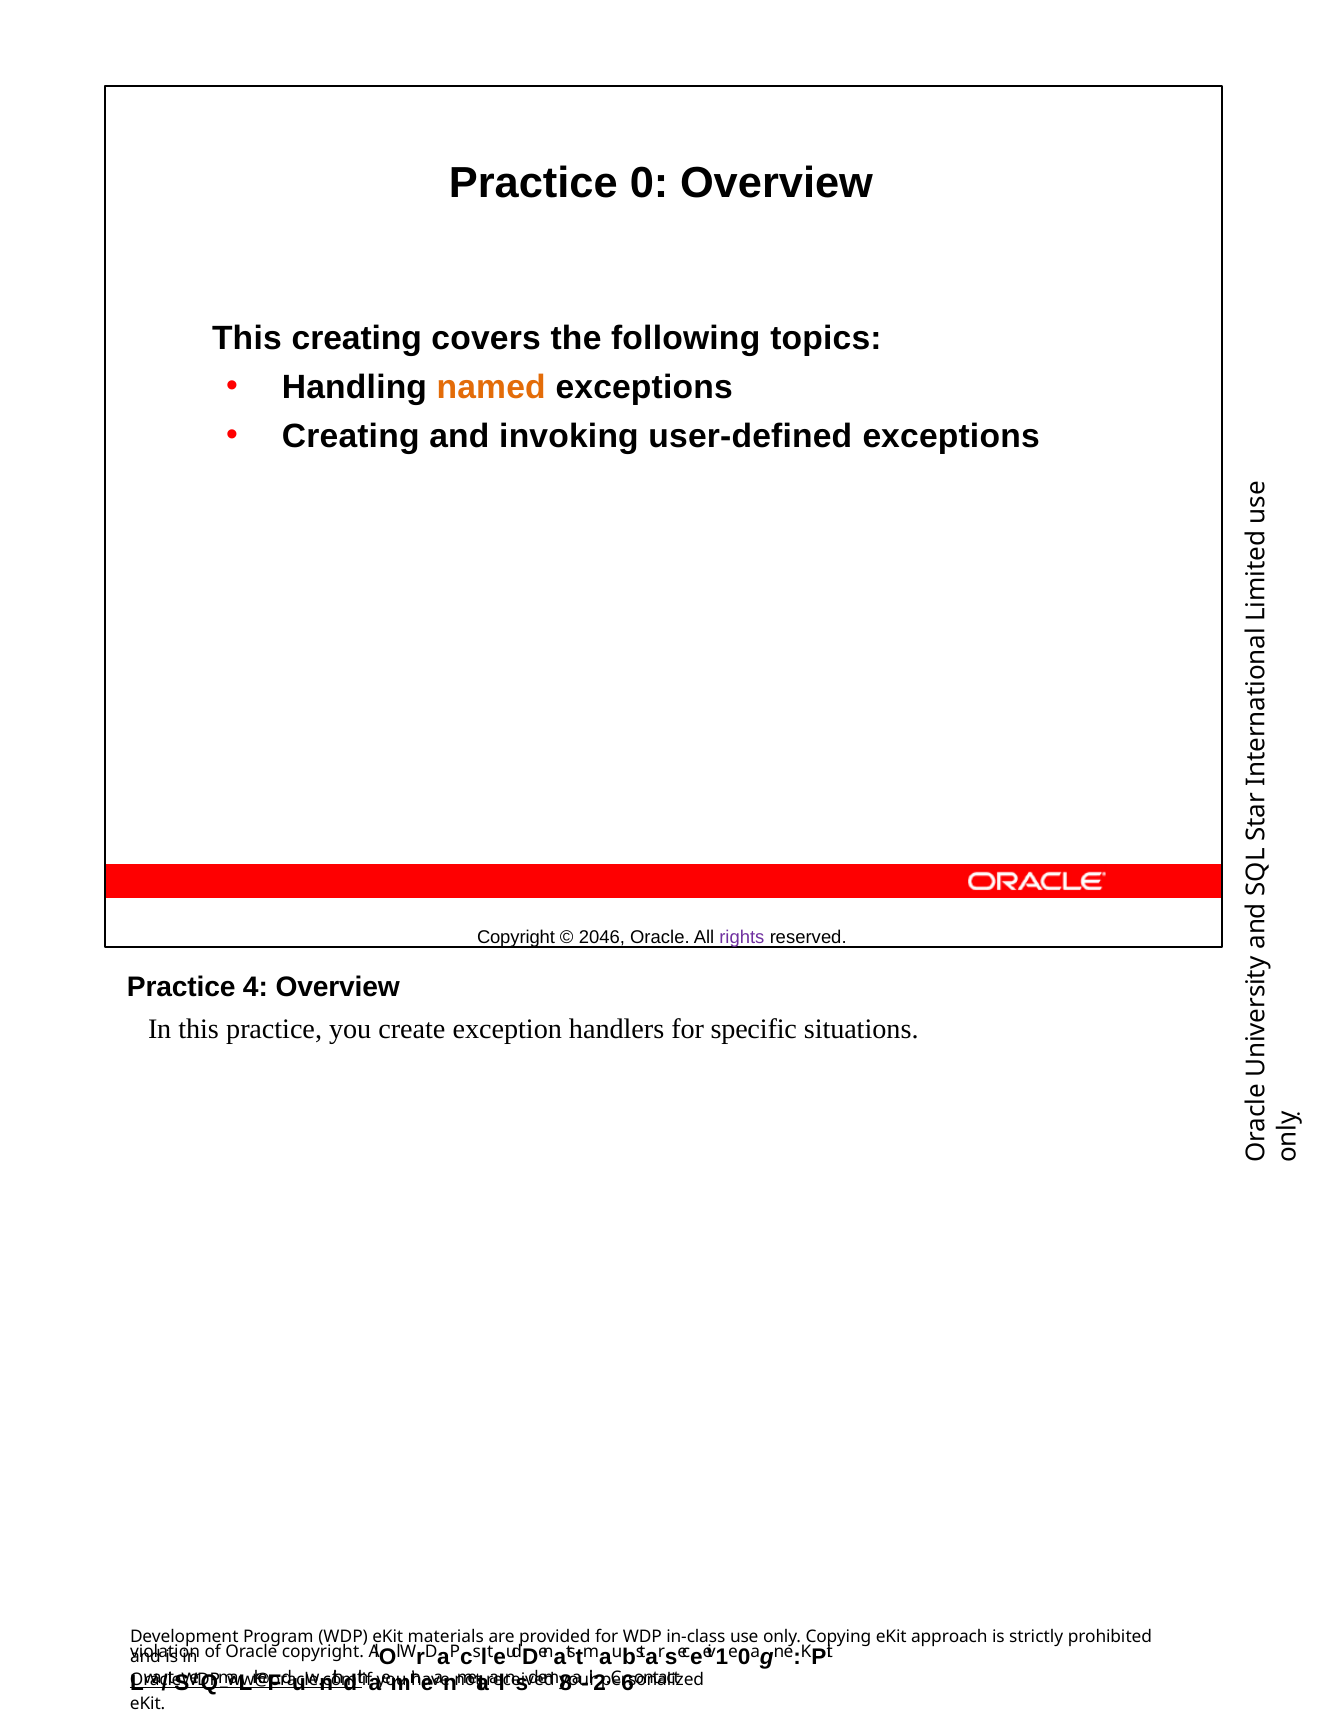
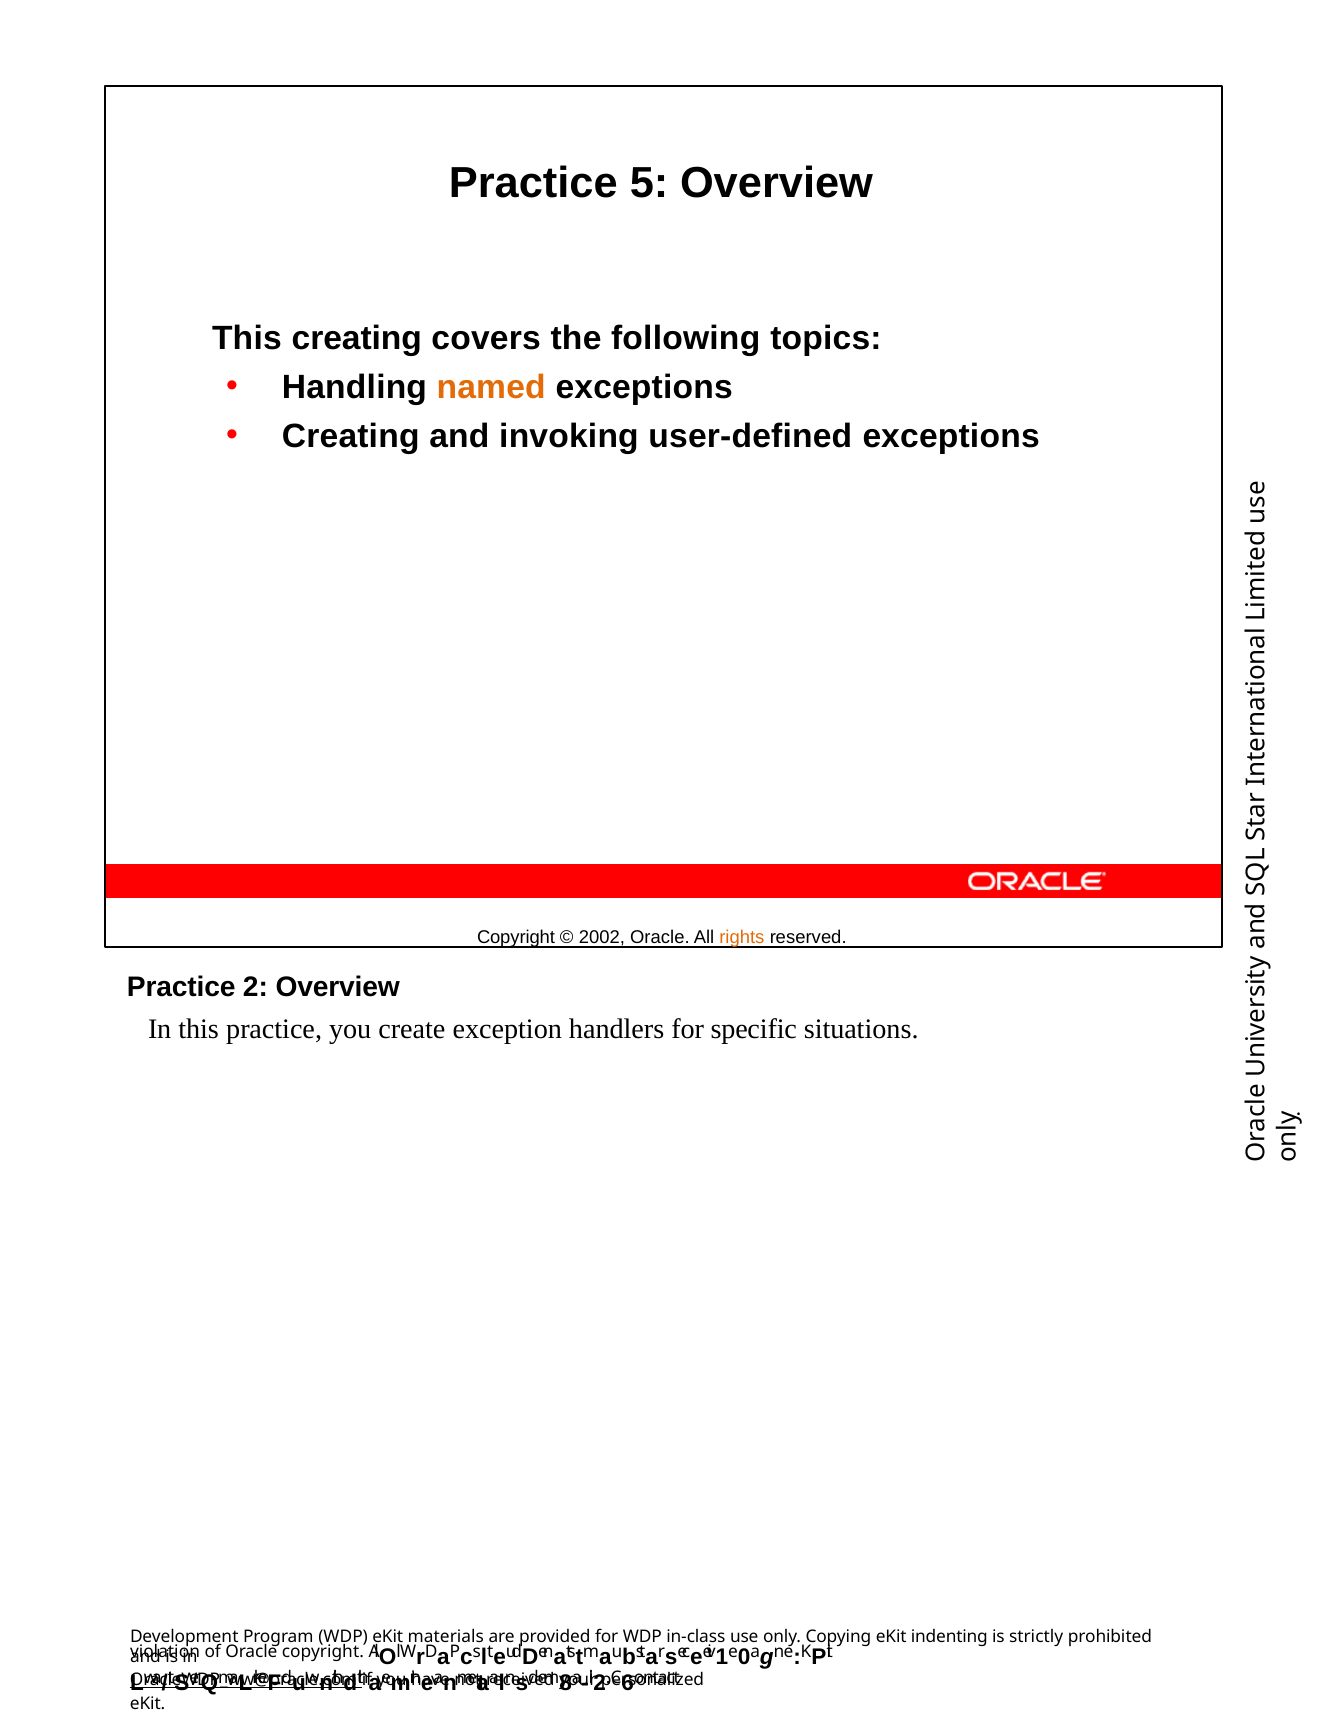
0: 0 -> 5 (649, 183)
2046: 2046 -> 2002 (602, 937)
rights colour: purple -> orange (742, 937)
4: 4 -> 2 (255, 987)
approach: approach -> indenting (949, 1636)
